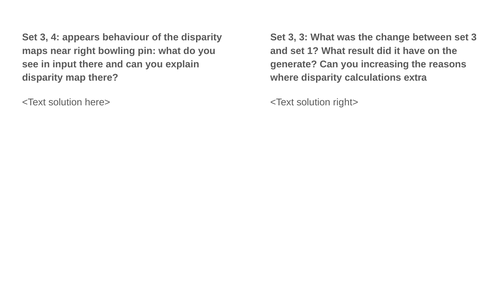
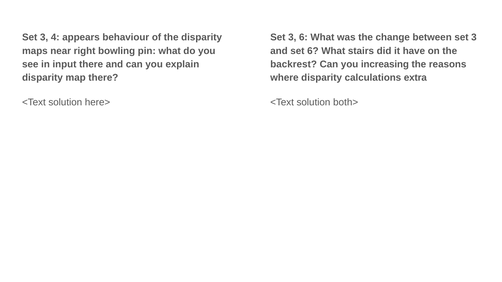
3 3: 3 -> 6 (303, 37)
set 1: 1 -> 6 (313, 51)
result: result -> stairs (361, 51)
generate: generate -> backrest (294, 64)
right>: right> -> both> (346, 102)
